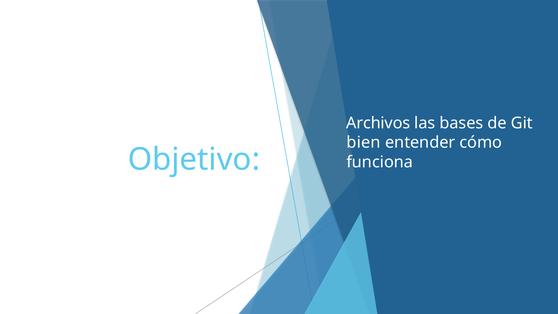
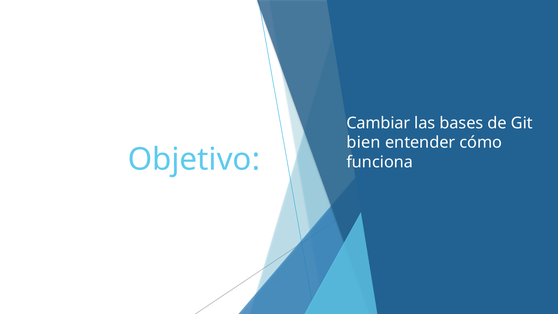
Archivos: Archivos -> Cambiar (378, 123)
